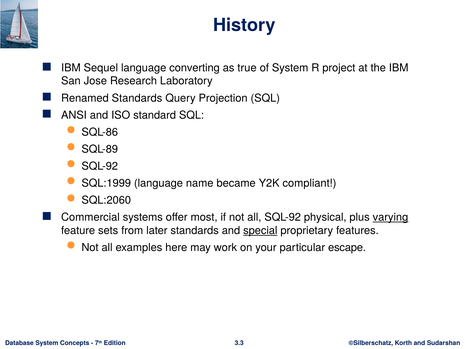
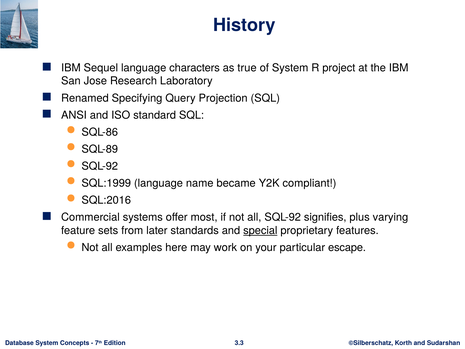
converting: converting -> characters (195, 68)
Renamed Standards: Standards -> Specifying (137, 98)
SQL:2060: SQL:2060 -> SQL:2016 (106, 200)
physical: physical -> signifies (325, 217)
varying underline: present -> none (390, 217)
